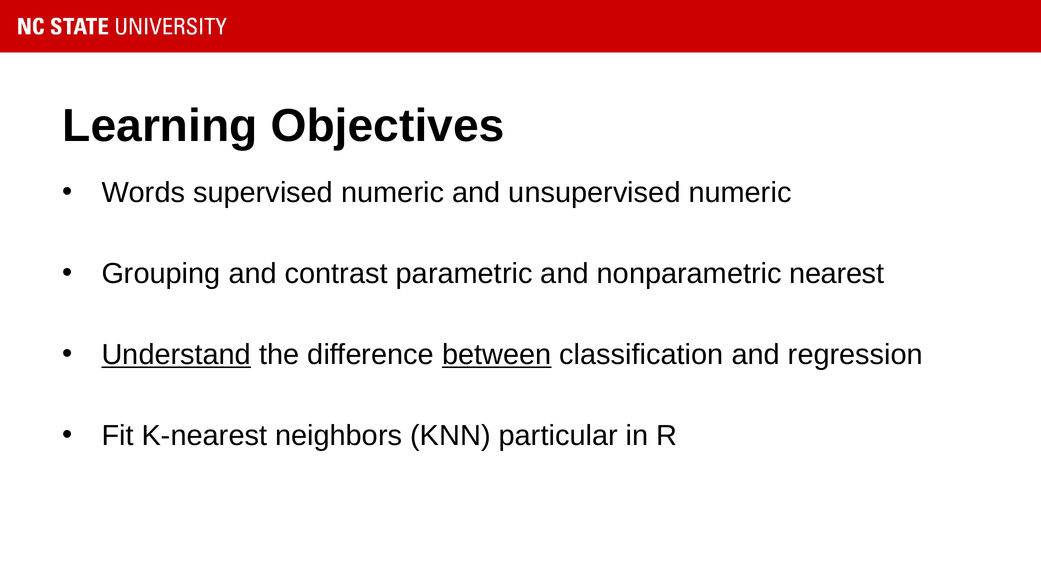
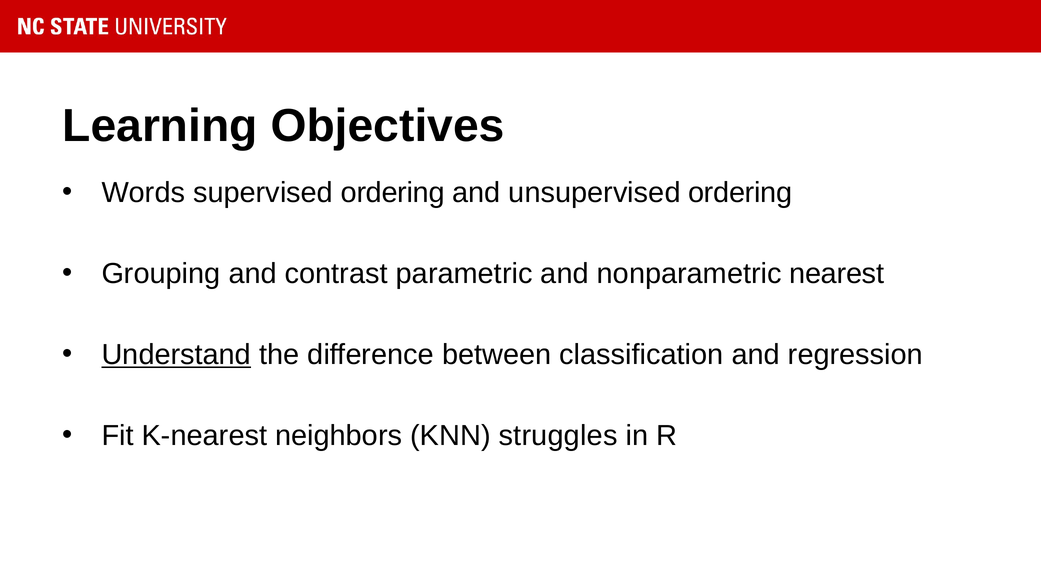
supervised numeric: numeric -> ordering (393, 193)
unsupervised numeric: numeric -> ordering (740, 193)
between underline: present -> none (497, 355)
particular: particular -> struggles (558, 436)
